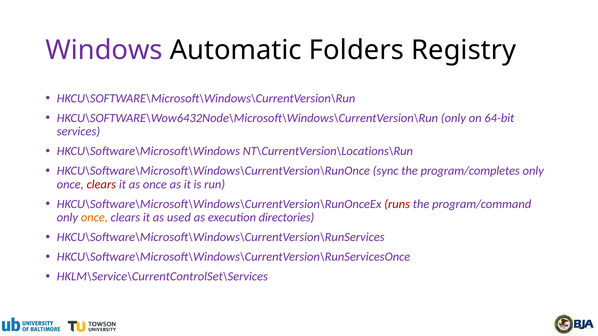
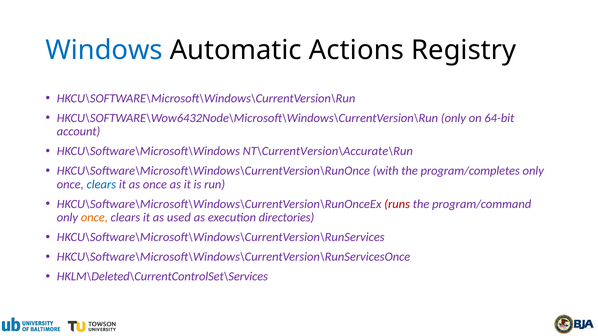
Windows colour: purple -> blue (104, 50)
Folders: Folders -> Actions (356, 50)
services: services -> account (79, 132)
NT\CurrentVersion\Locations\Run: NT\CurrentVersion\Locations\Run -> NT\CurrentVersion\Accurate\Run (328, 151)
sync: sync -> with (386, 171)
clears colour: red -> blue (101, 185)
HKLM\Service\CurrentControlSet\Services: HKLM\Service\CurrentControlSet\Services -> HKLM\Deleted\CurrentControlSet\Services (162, 277)
